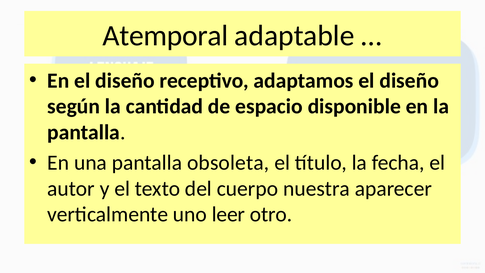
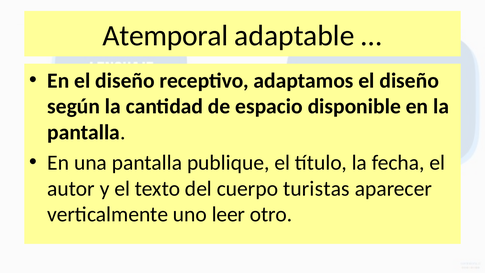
obsoleta: obsoleta -> publique (228, 163)
nuestra: nuestra -> turistas (316, 188)
